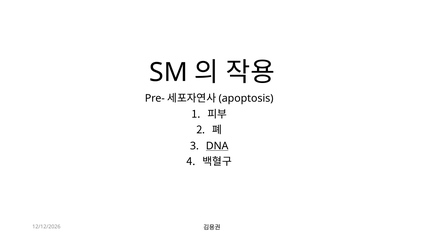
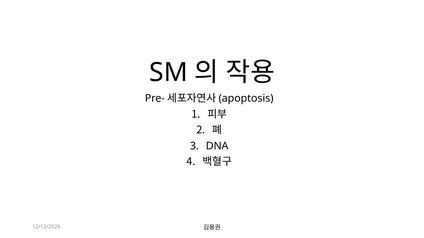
DNA underline: present -> none (217, 146)
